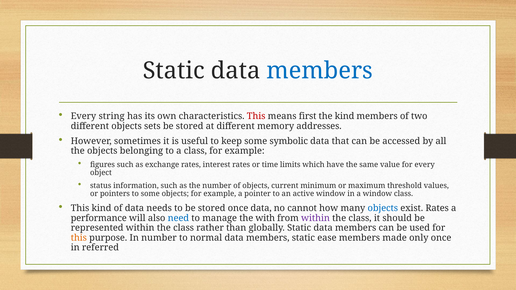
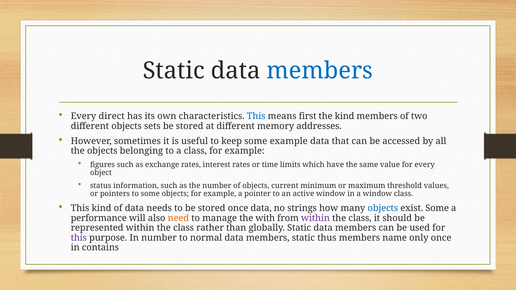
string: string -> direct (112, 116)
This colour: red -> blue (256, 116)
some symbolic: symbolic -> example (289, 141)
cannot: cannot -> strings (302, 208)
exist Rates: Rates -> Some (437, 208)
need colour: blue -> orange (178, 218)
this colour: orange -> purple (79, 238)
ease: ease -> thus (327, 238)
made: made -> name (395, 238)
referred: referred -> contains (100, 248)
